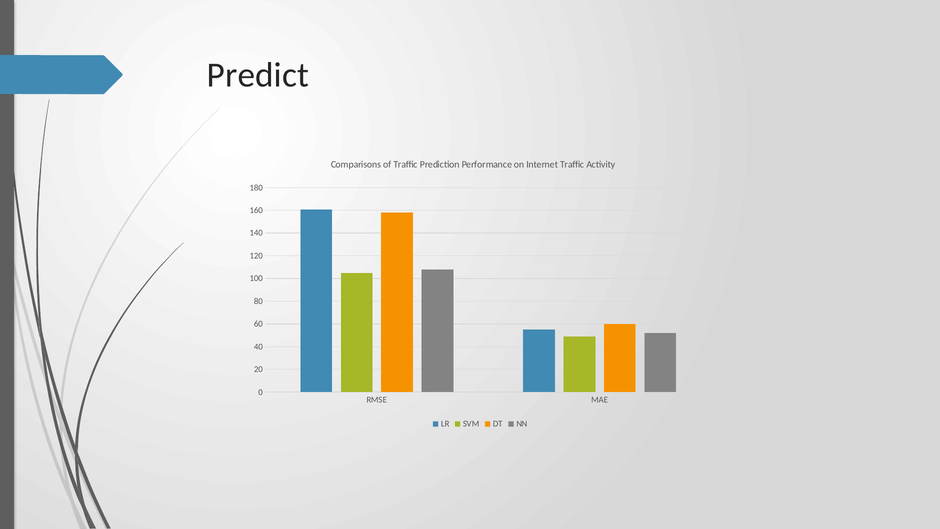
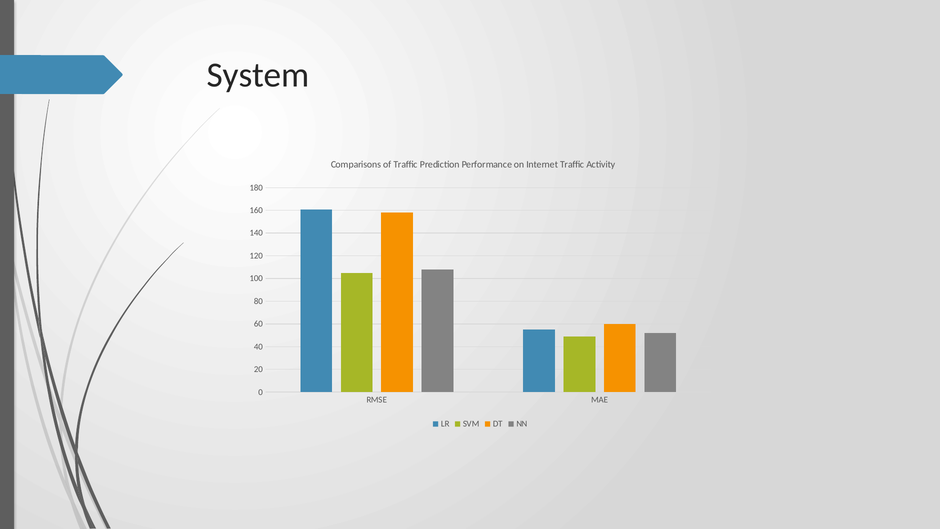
Predict: Predict -> System (258, 75)
